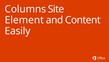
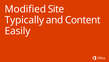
Columns: Columns -> Modified (25, 9)
Element: Element -> Typically (24, 20)
